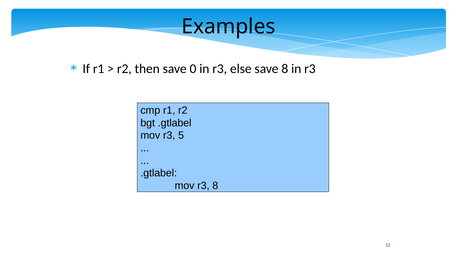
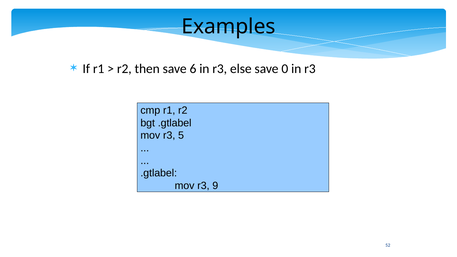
0: 0 -> 6 (193, 69)
save 8: 8 -> 0 (285, 69)
r3 8: 8 -> 9 (215, 186)
